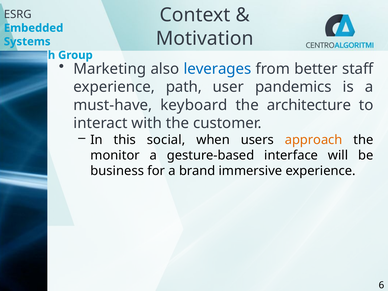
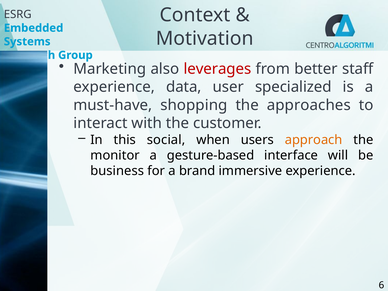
leverages colour: blue -> red (217, 69)
path: path -> data (184, 87)
pandemics: pandemics -> specialized (293, 87)
keyboard: keyboard -> shopping (194, 105)
architecture: architecture -> approaches (309, 105)
